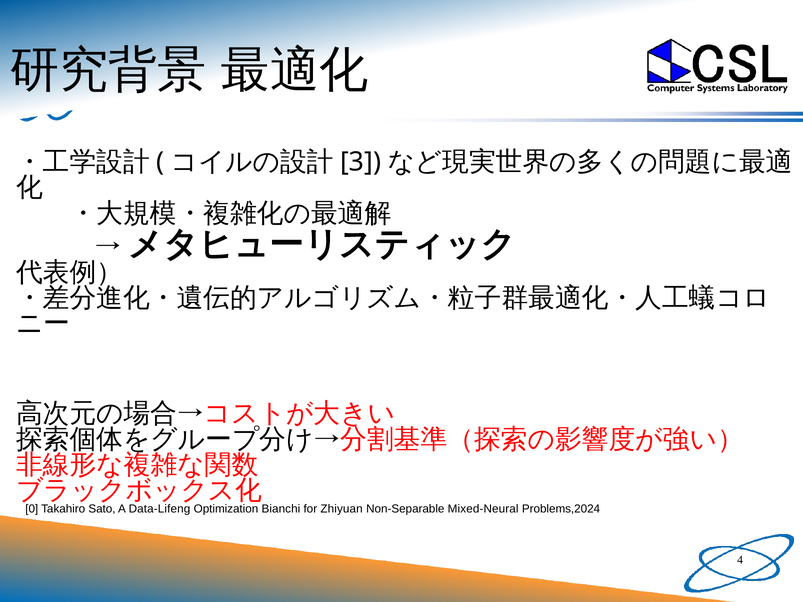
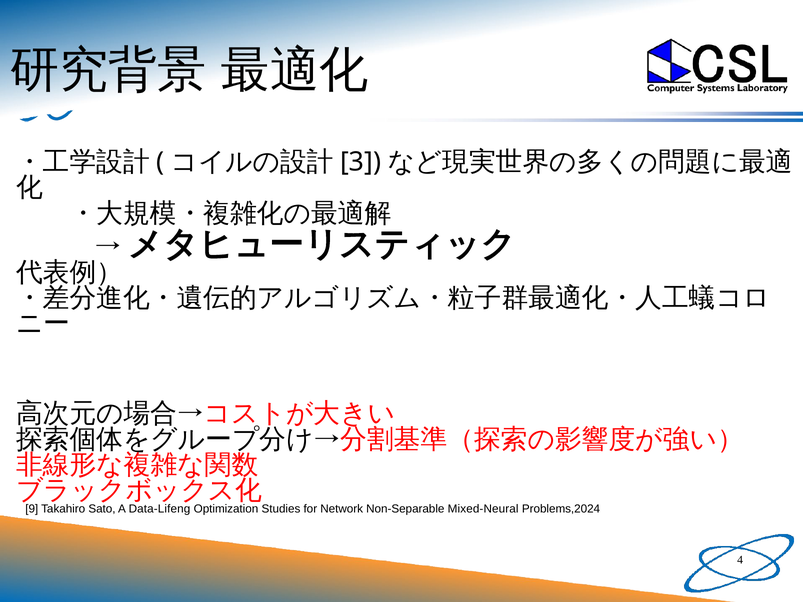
0: 0 -> 9 (32, 509)
Bianchi: Bianchi -> Studies (281, 509)
Zhiyuan: Zhiyuan -> Network (342, 509)
